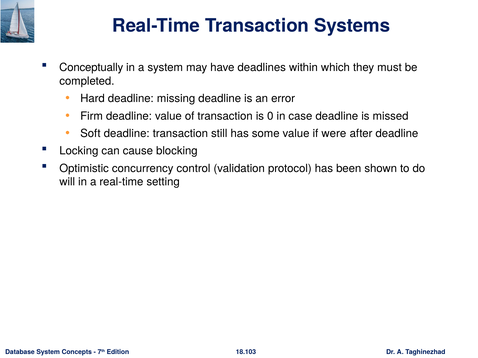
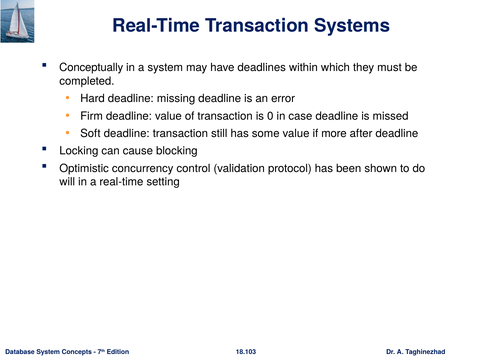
were: were -> more (334, 134)
